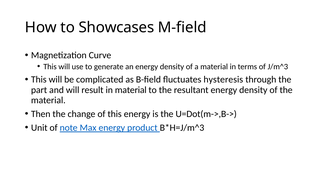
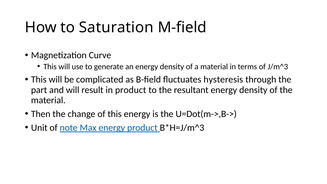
Showcases: Showcases -> Saturation (116, 27)
in material: material -> product (131, 90)
